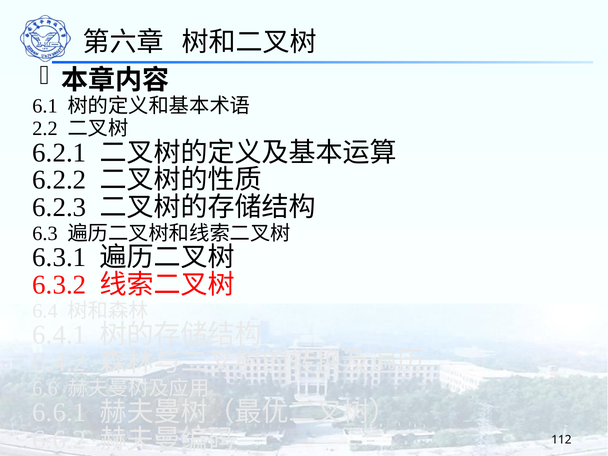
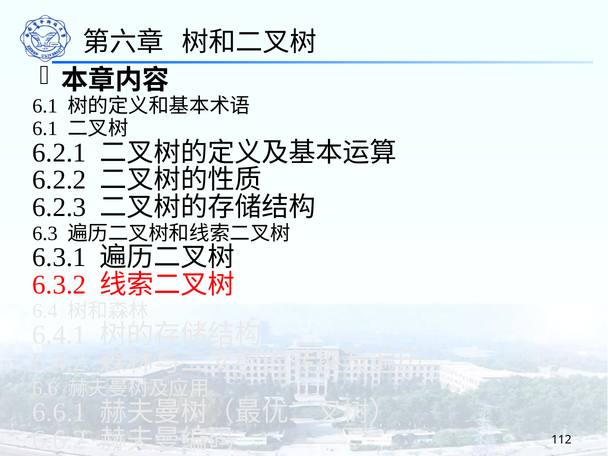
2.2: 2.2 -> 6.1 (45, 129)
